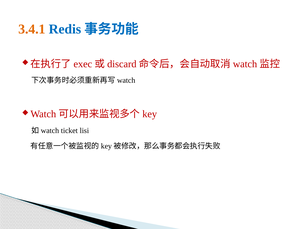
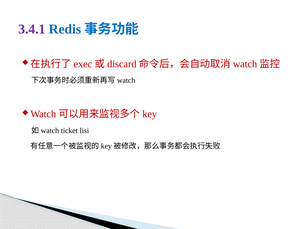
3.4.1 colour: orange -> purple (32, 29)
